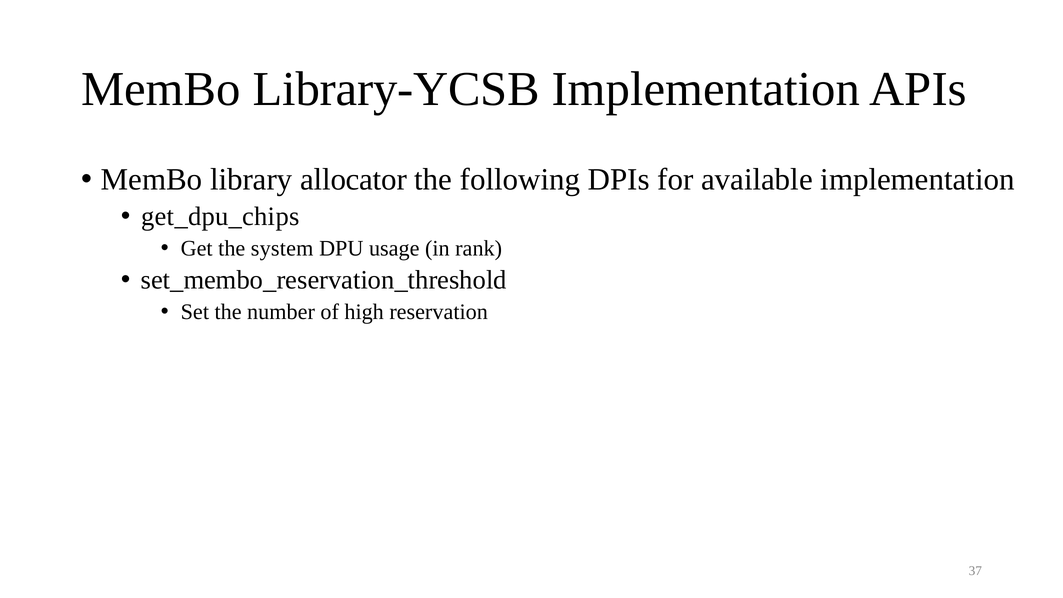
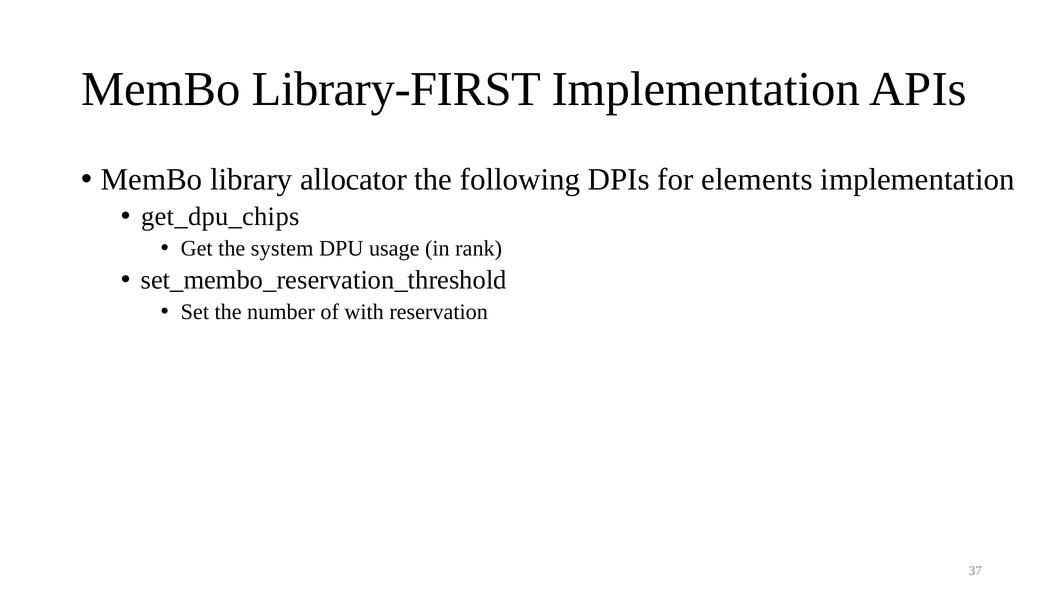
Library-YCSB: Library-YCSB -> Library-FIRST (396, 89)
available: available -> elements (757, 180)
high: high -> with (364, 312)
